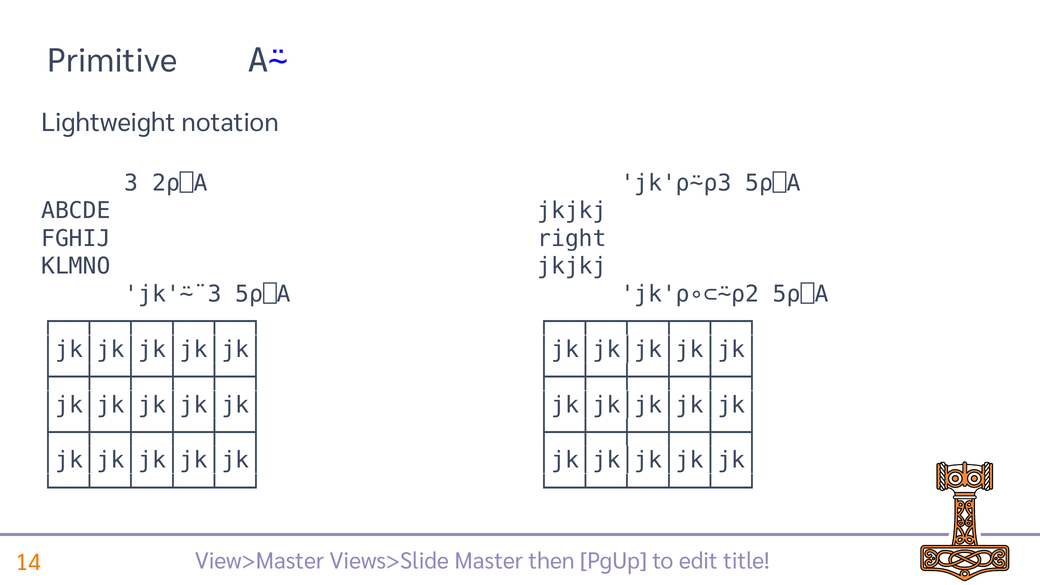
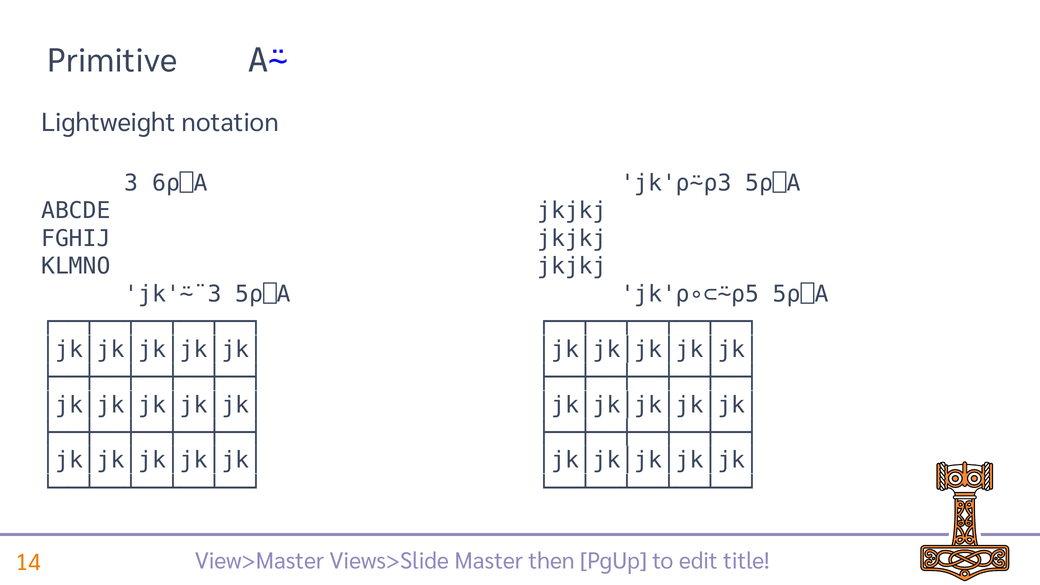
2⍴⎕A: 2⍴⎕A -> 6⍴⎕A (180, 183)
right: right -> jkjkj (572, 239)
jk'⍴∘⊂⍨⍴2: jk'⍴∘⊂⍨⍴2 -> jk'⍴∘⊂⍨⍴5 (690, 294)
